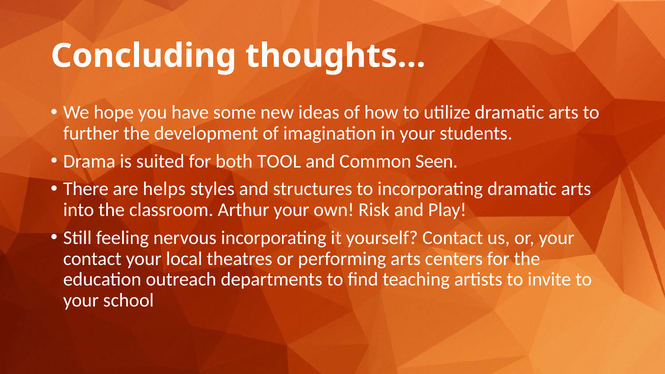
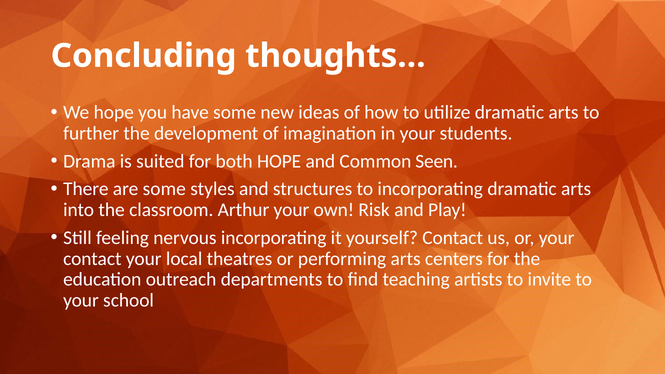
both TOOL: TOOL -> HOPE (279, 161)
are helps: helps -> some (164, 189)
